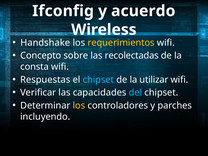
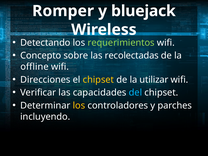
Ifconfig: Ifconfig -> Romper (63, 11)
acuerdo: acuerdo -> bluejack (143, 11)
Handshake: Handshake -> Detectando (45, 43)
requerimientos colour: yellow -> light green (121, 43)
consta: consta -> offline (34, 67)
Respuestas: Respuestas -> Direcciones (45, 80)
chipset colour: light blue -> yellow (98, 80)
